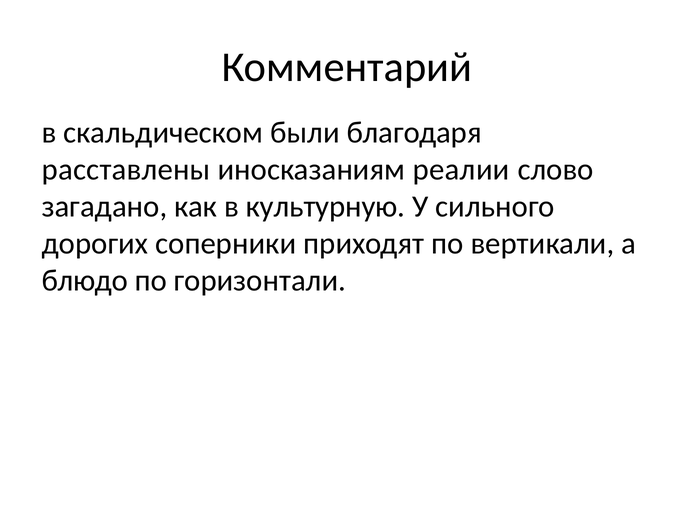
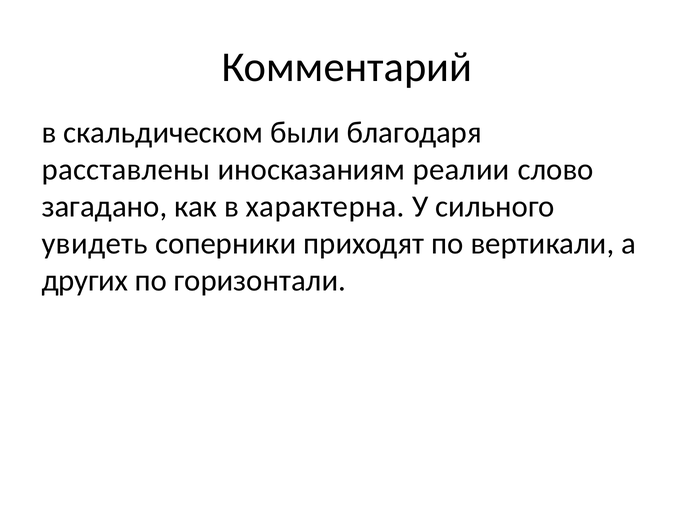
культурную: культурную -> характерна (325, 206)
дорогих: дорогих -> увидеть (95, 244)
блюдо: блюдо -> других (85, 281)
